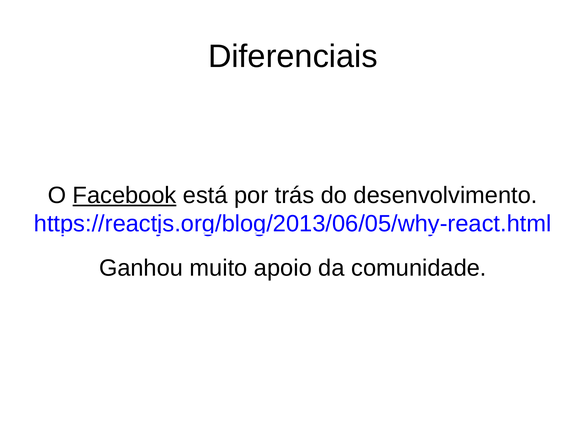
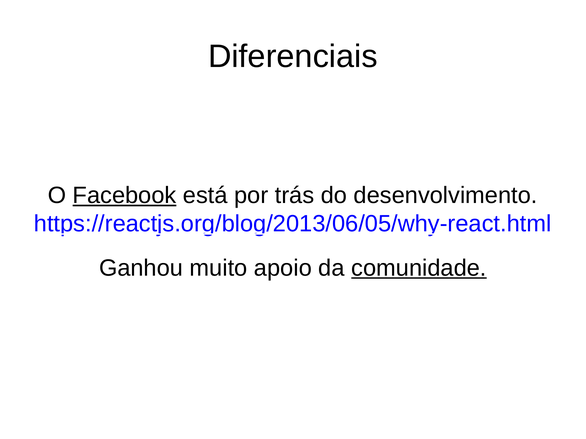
comunidade underline: none -> present (419, 268)
